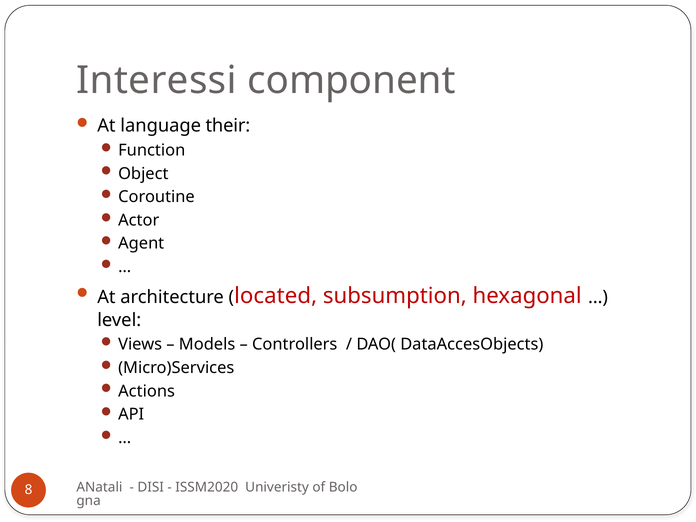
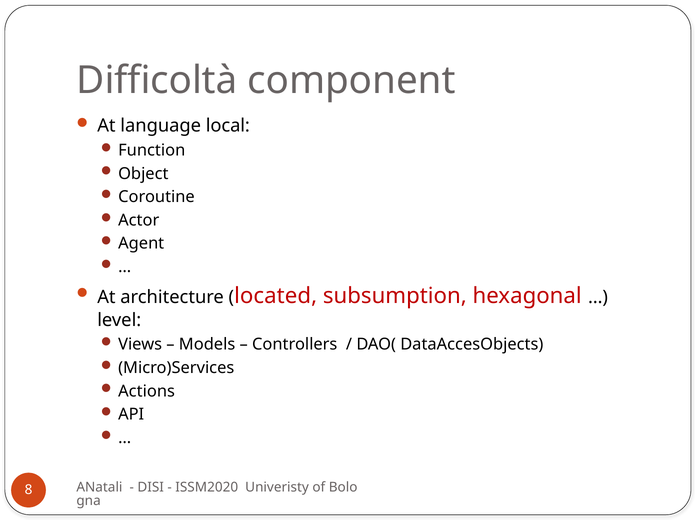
Interessi: Interessi -> Difficoltà (157, 80)
their: their -> local (228, 126)
